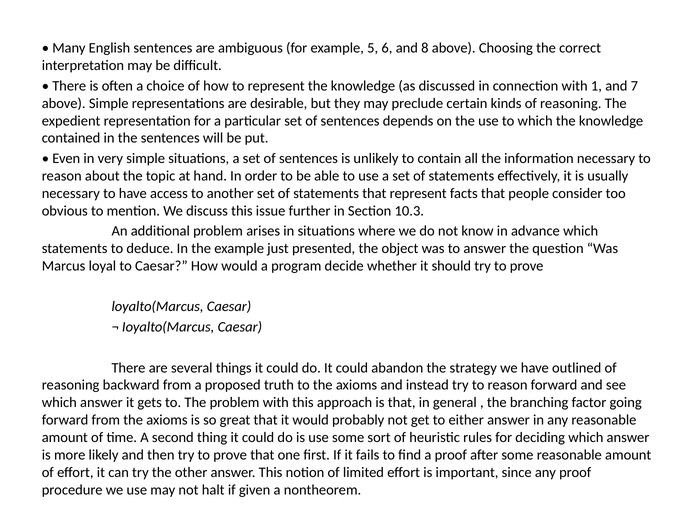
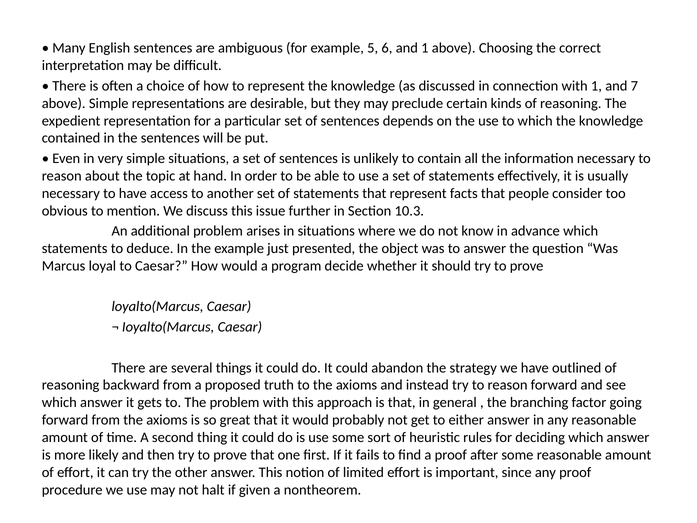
and 8: 8 -> 1 (425, 48)
